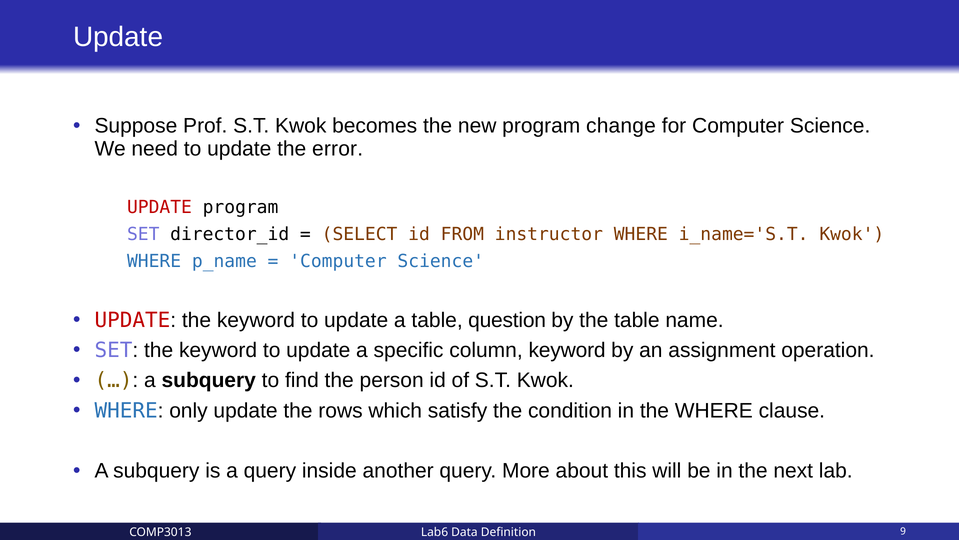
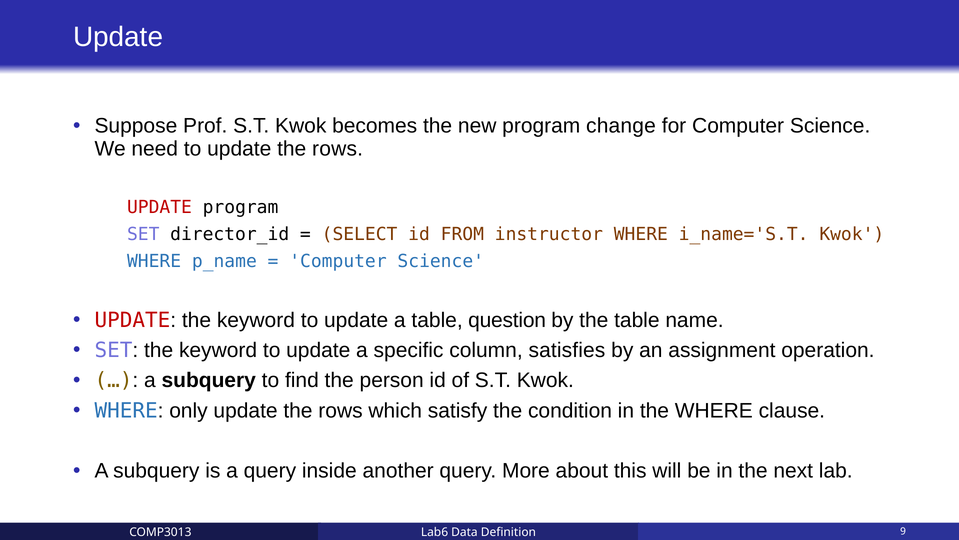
to update the error: error -> rows (338, 149)
column keyword: keyword -> satisfies (567, 350)
